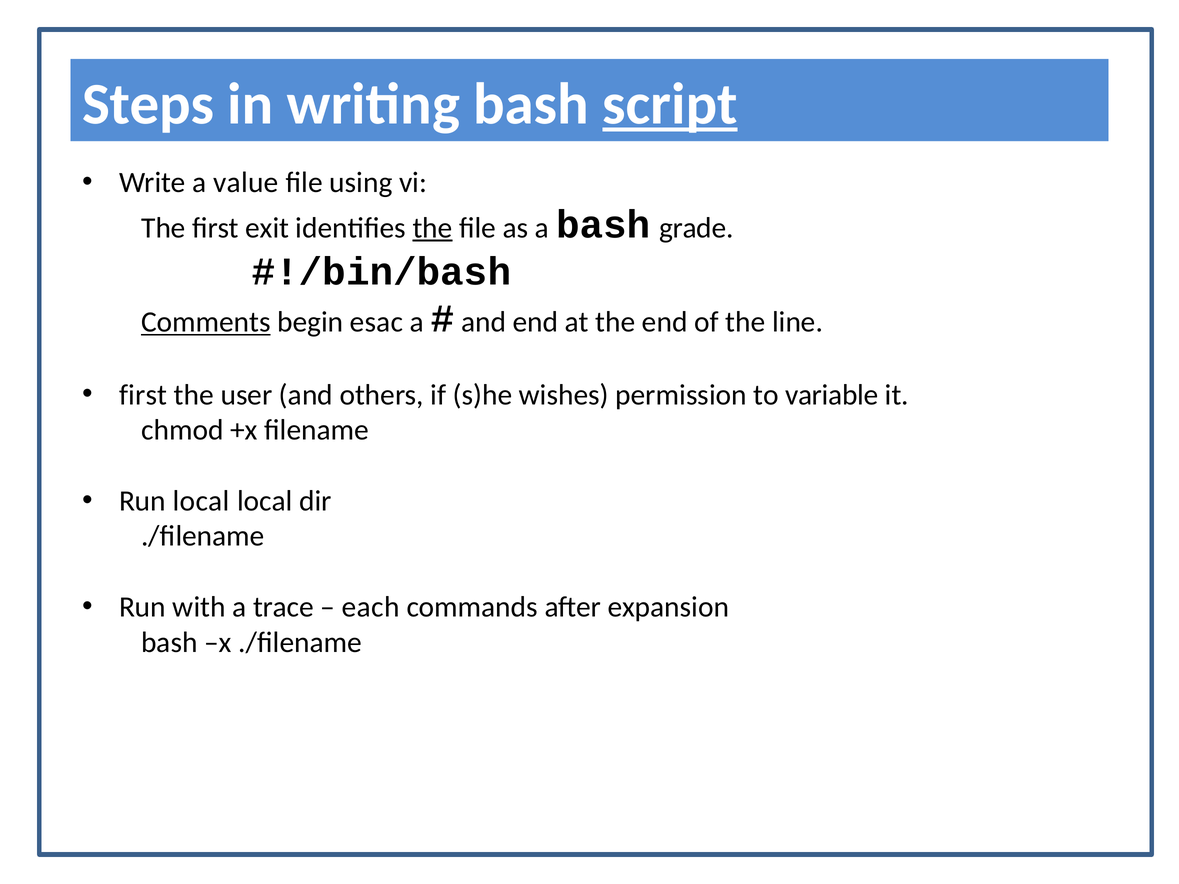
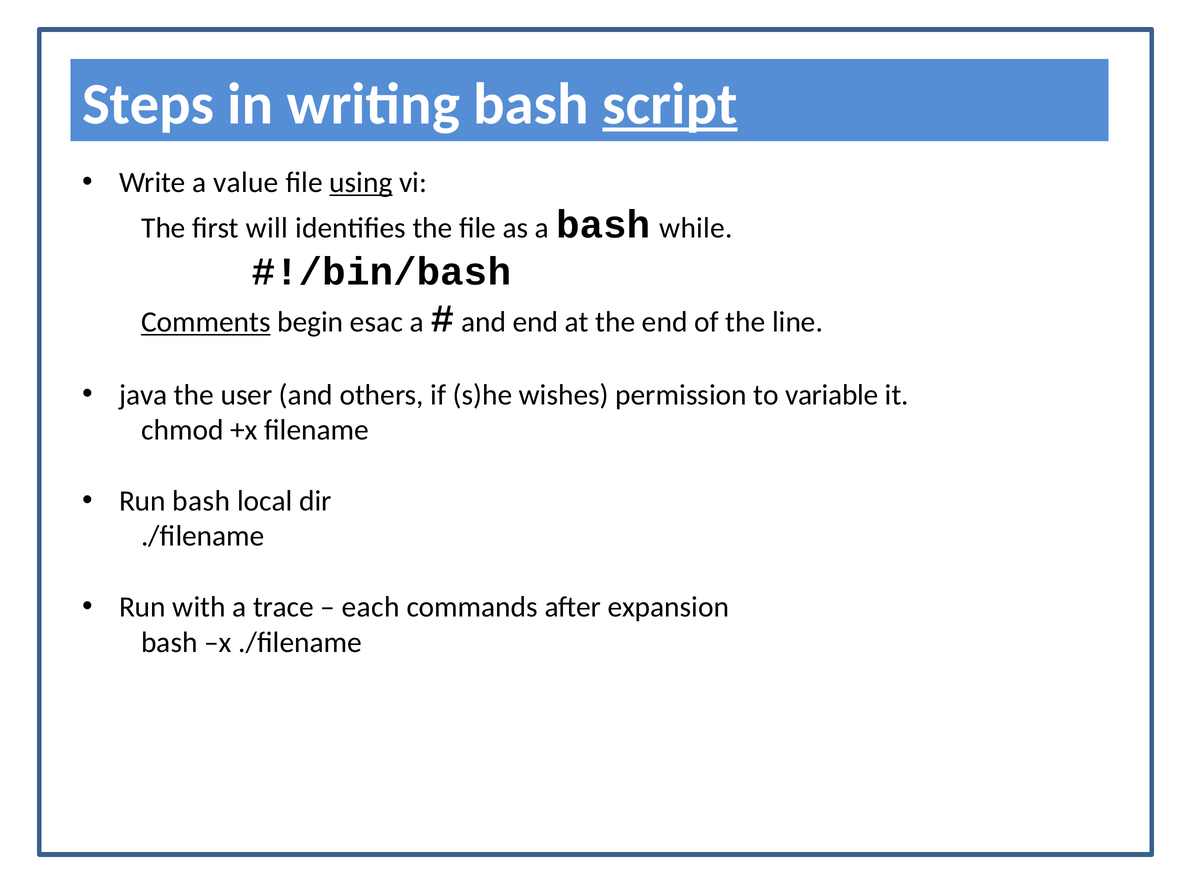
using underline: none -> present (361, 183)
exit: exit -> will (267, 228)
the underline: present -> none (433, 228)
grade: grade -> while (696, 228)
first: first -> java (143, 395)
Run local: local -> bash (201, 501)
